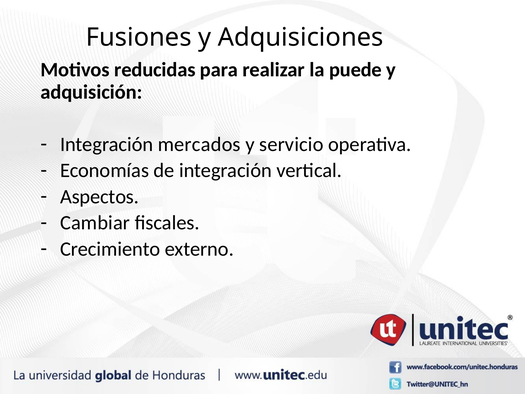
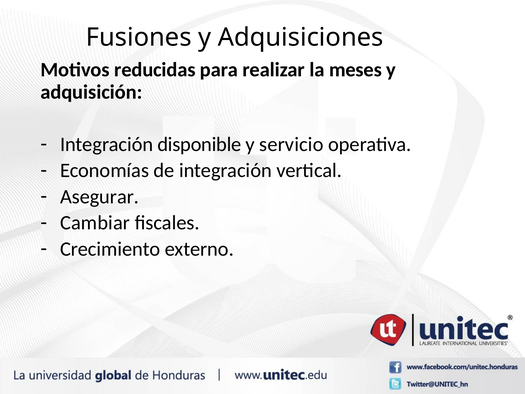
puede: puede -> meses (355, 70)
mercados: mercados -> disponible (199, 144)
Aspectos: Aspectos -> Asegurar (99, 196)
